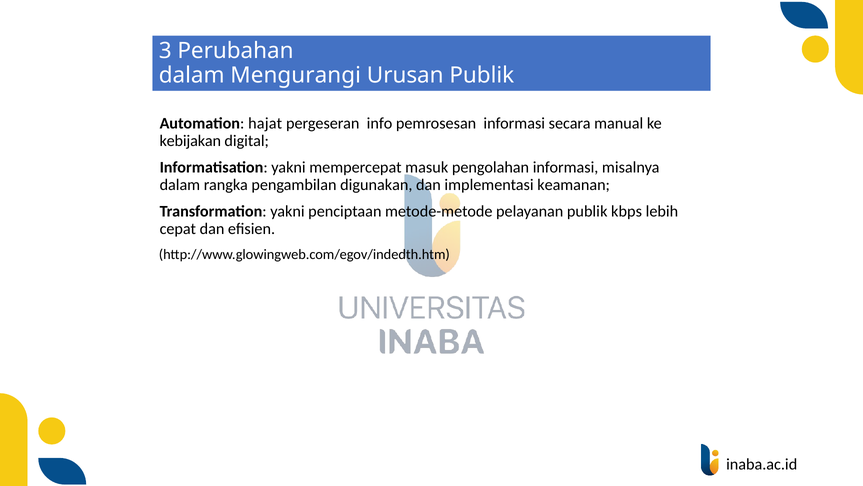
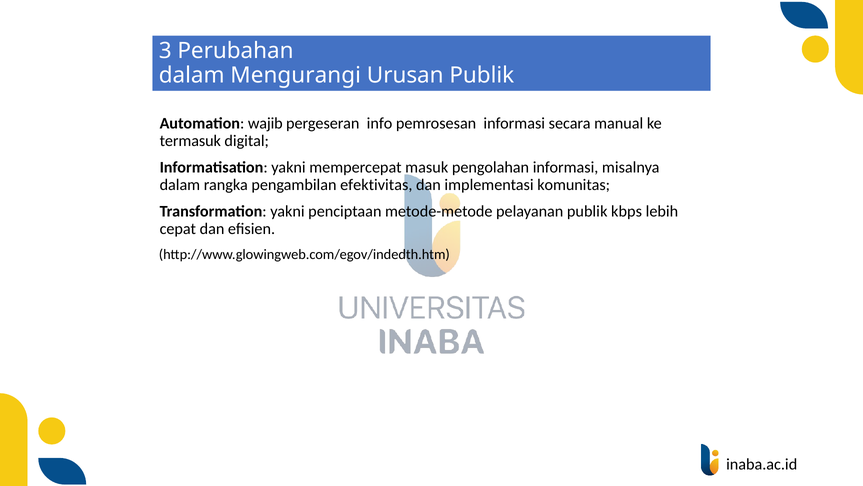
hajat: hajat -> wajib (265, 123)
kebijakan: kebijakan -> termasuk (190, 141)
digunakan: digunakan -> efektivitas (376, 185)
keamanan: keamanan -> komunitas (574, 185)
